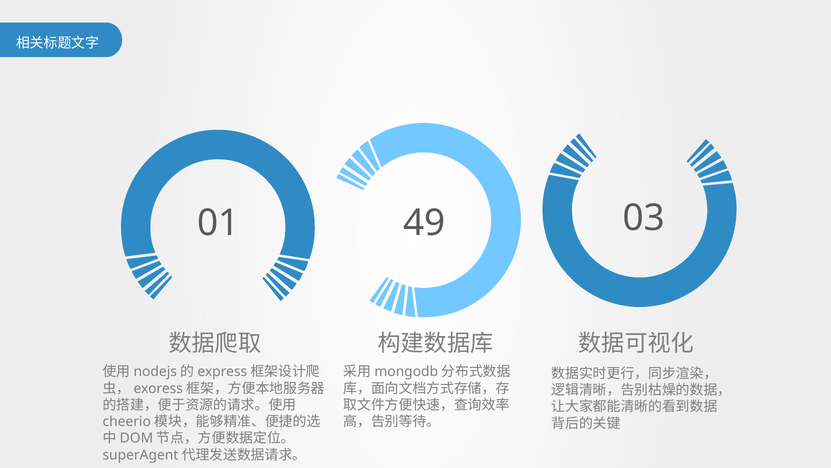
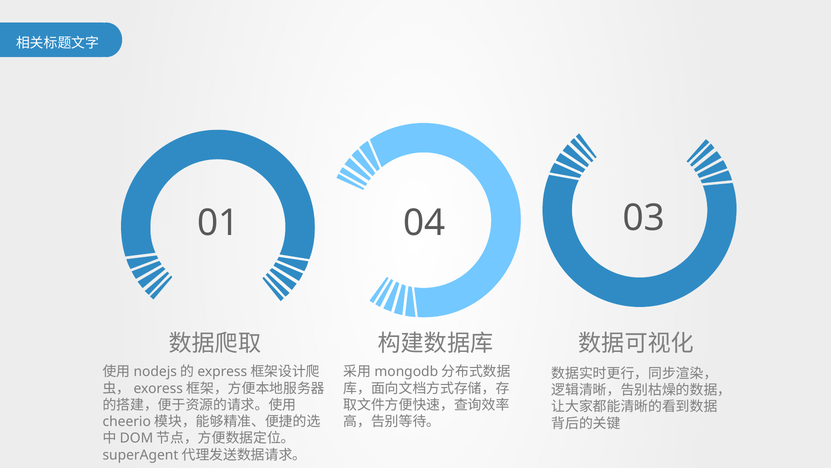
49: 49 -> 04 (424, 223)
